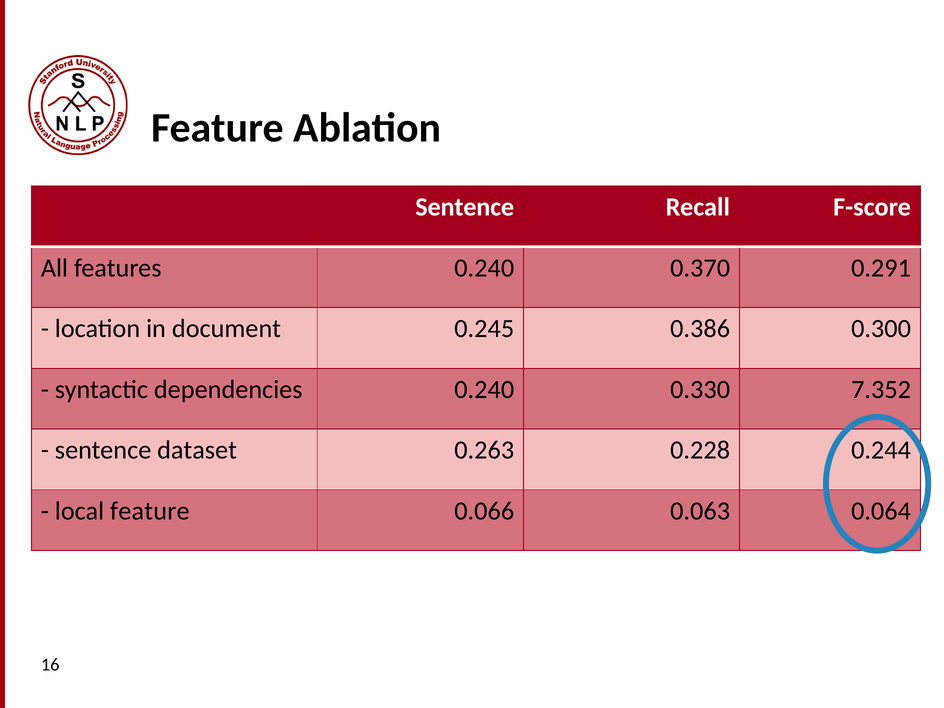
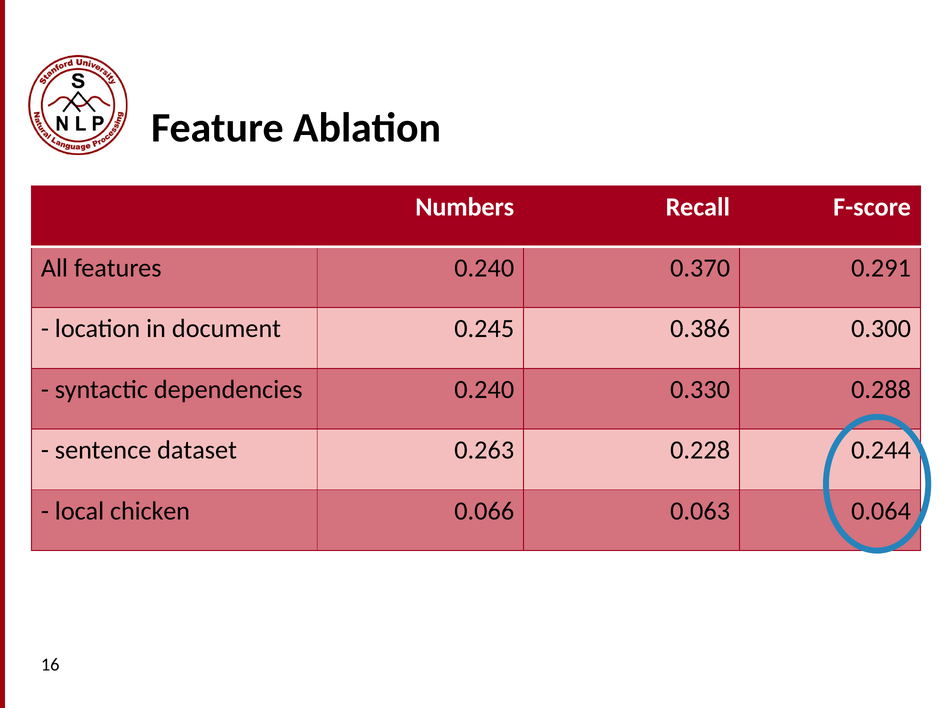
Sentence: Sentence -> Numbers (465, 207)
7.352: 7.352 -> 0.288 (881, 389)
local feature: feature -> chicken (150, 511)
